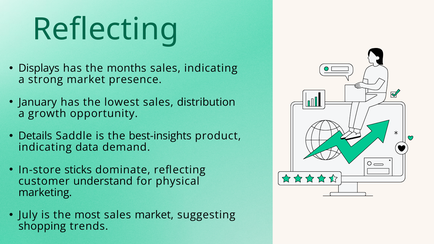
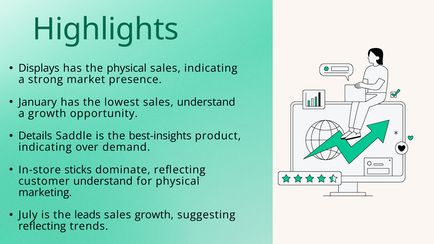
Reflecting: Reflecting -> Highlights (106, 29)
the months: months -> physical (127, 68)
sales distribution: distribution -> understand (206, 102)
data: data -> over (87, 147)
most: most -> leads (88, 215)
sales market: market -> growth (154, 215)
shopping: shopping -> reflecting (42, 226)
